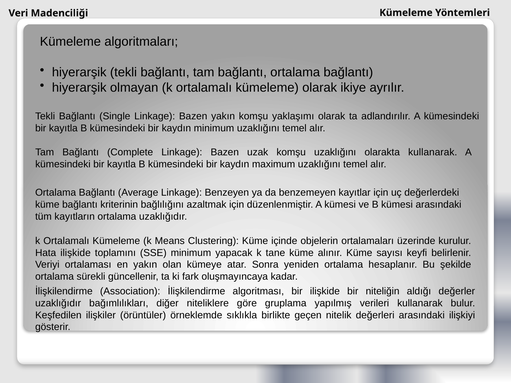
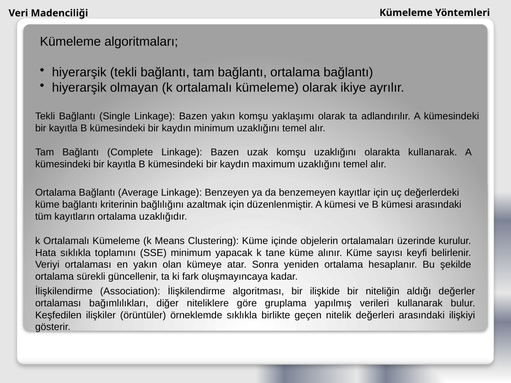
Hata ilişkide: ilişkide -> sıklıkla (76, 253)
uzaklığıdır: uzaklığıdır -> ortalaması (58, 303)
